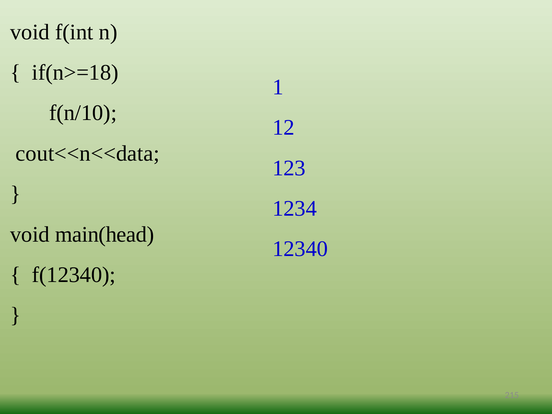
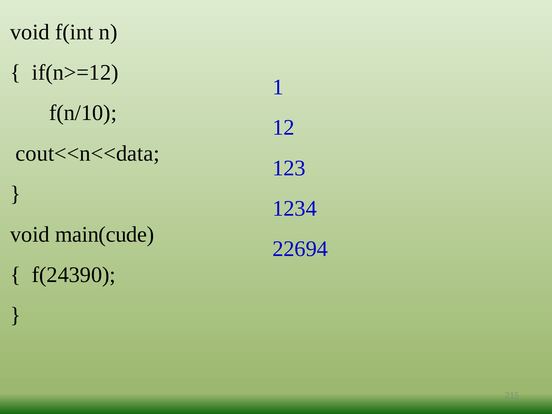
if(n>=18: if(n>=18 -> if(n>=12 (75, 72)
main(head: main(head -> main(cude (105, 234)
12340: 12340 -> 22694 (300, 249)
f(12340: f(12340 -> f(24390 (74, 275)
